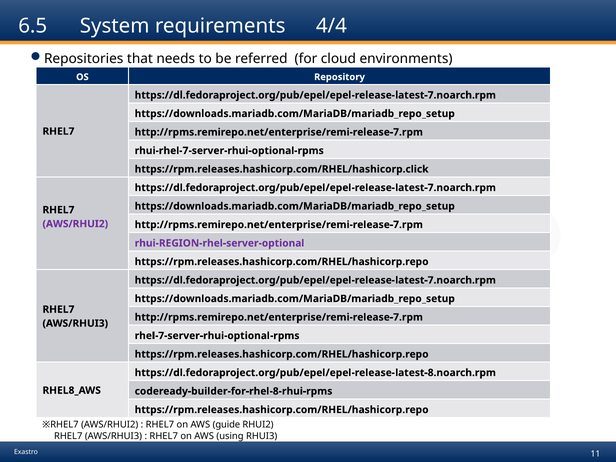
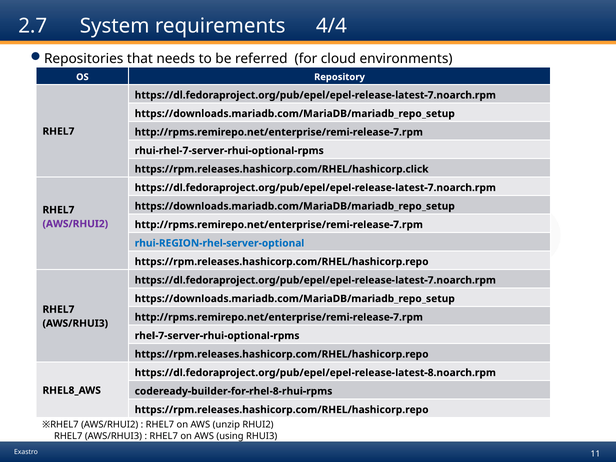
6.5: 6.5 -> 2.7 (33, 26)
rhui-REGION-rhel-server-optional colour: purple -> blue (220, 243)
guide: guide -> unzip (226, 425)
